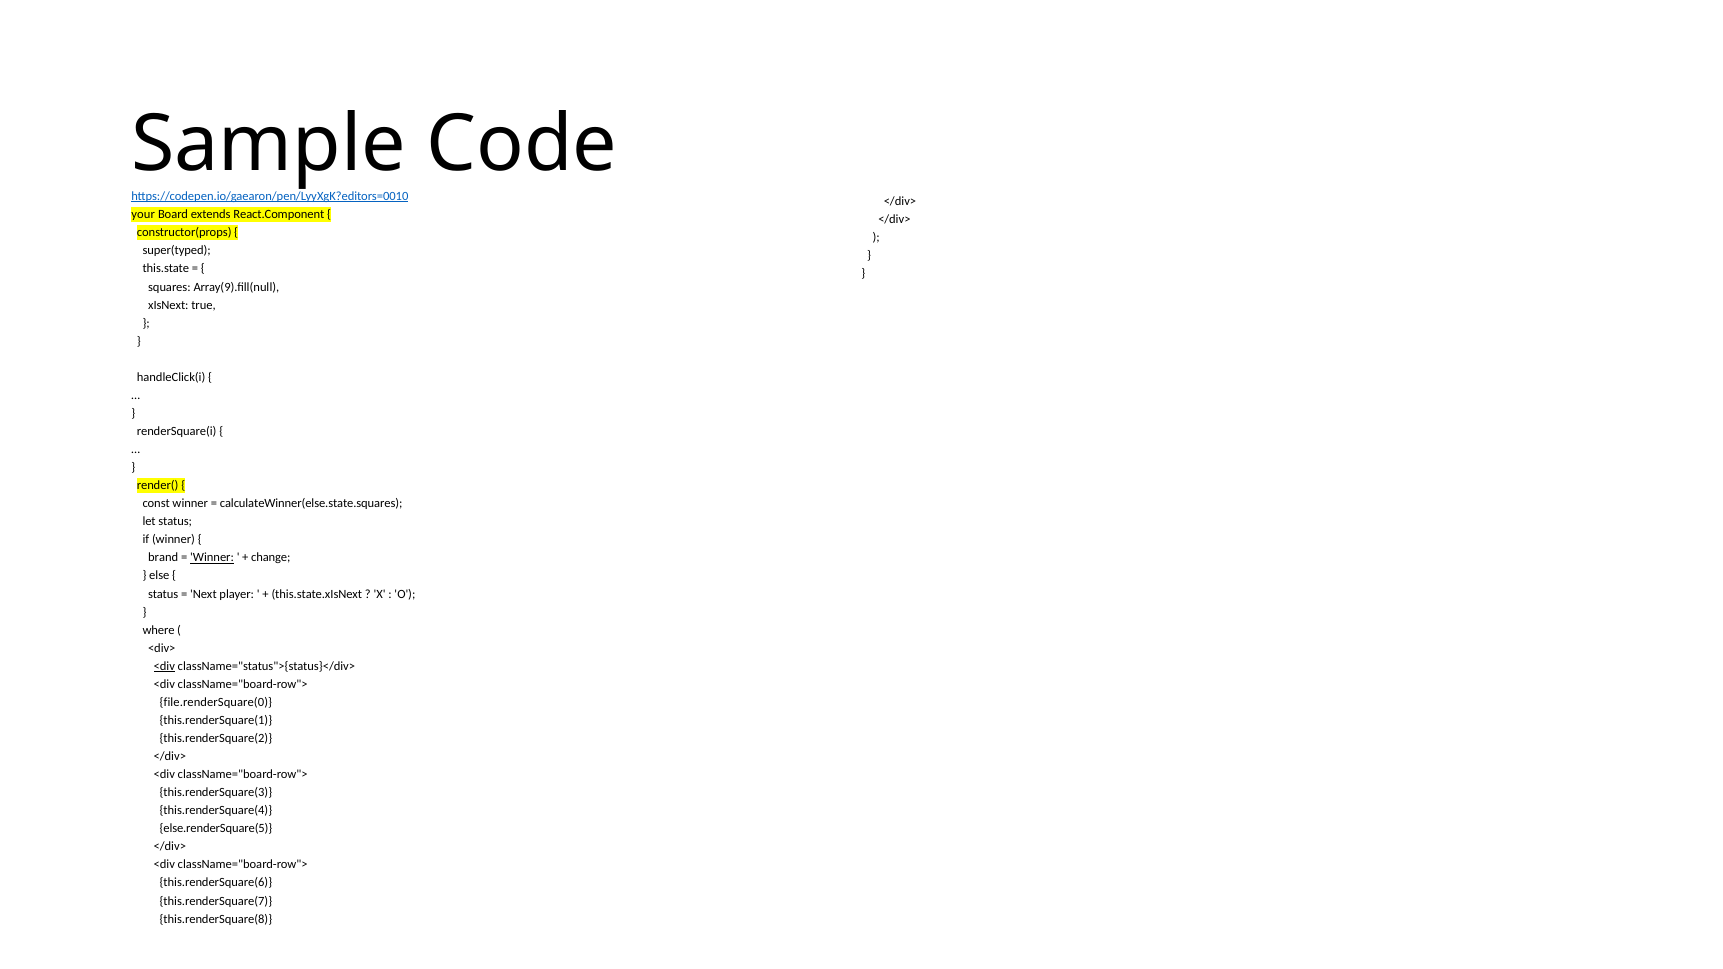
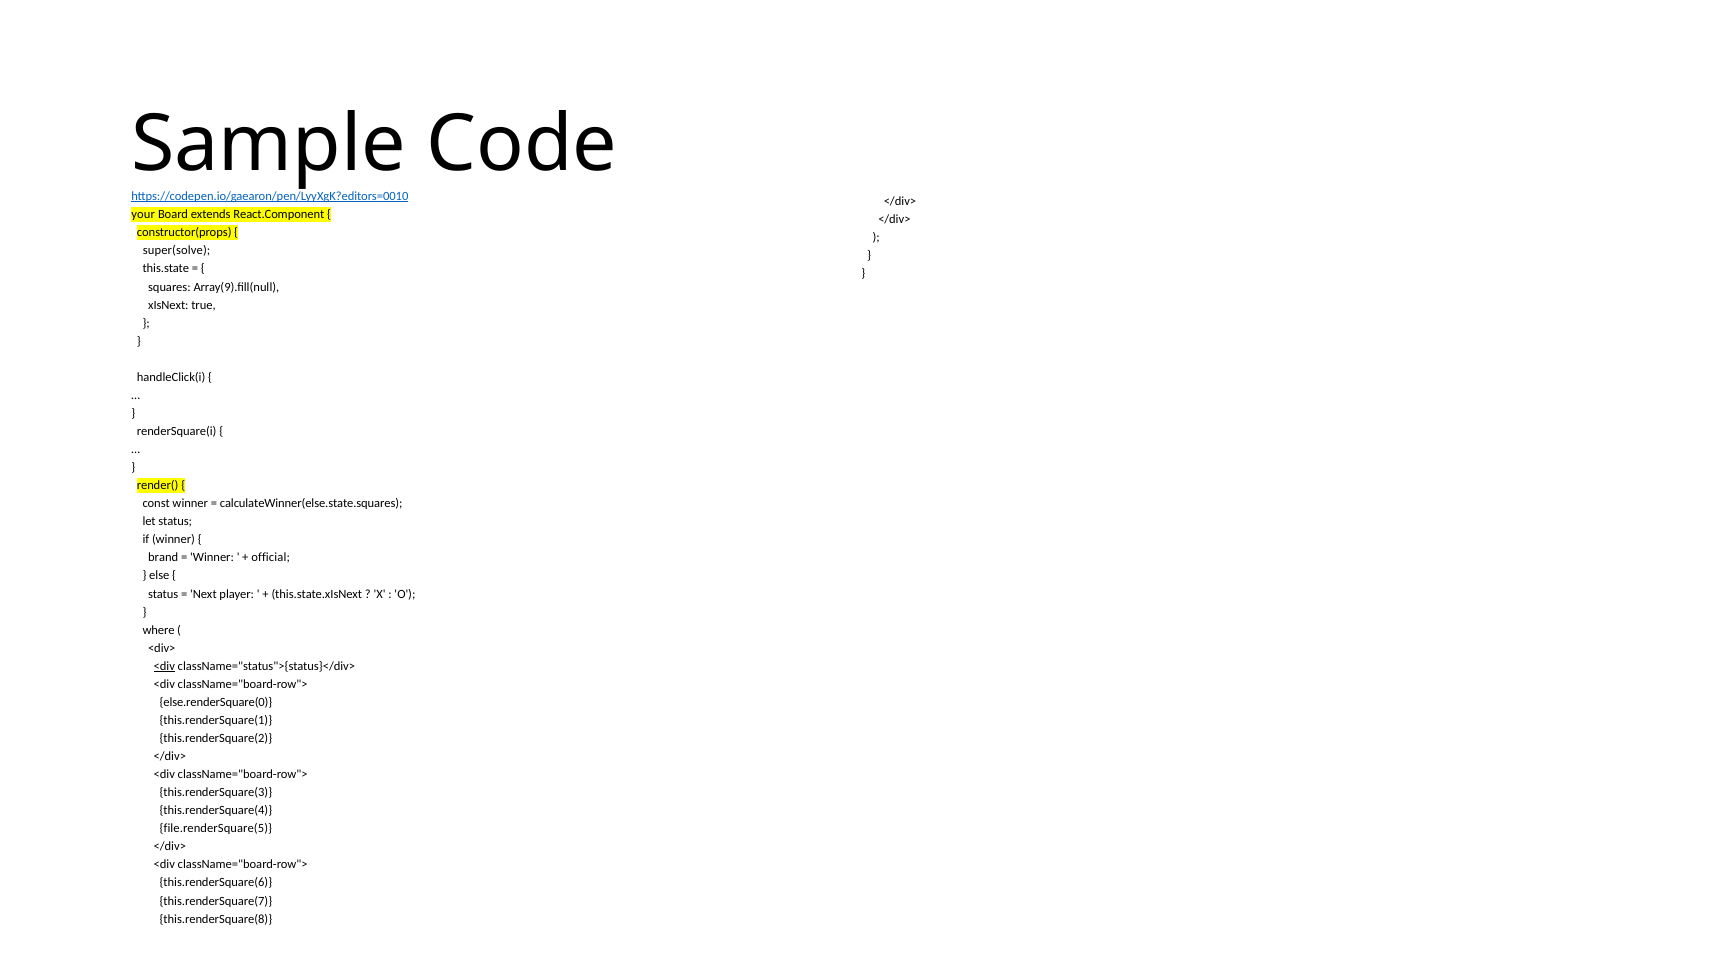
super(typed: super(typed -> super(solve (177, 251)
Winner underline: present -> none (212, 558)
change: change -> official (271, 558)
file.renderSquare(0: file.renderSquare(0 -> else.renderSquare(0 (216, 702)
else.renderSquare(5: else.renderSquare(5 -> file.renderSquare(5 (216, 829)
